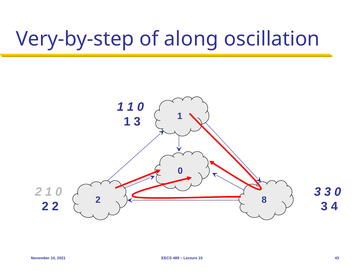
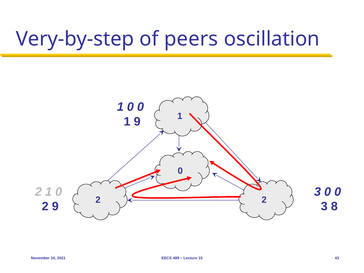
along: along -> peers (191, 39)
1: 1 -> 0 (130, 107)
1 3: 3 -> 9 (137, 122)
3: 3 -> 0 (328, 192)
2 8: 8 -> 2 (264, 200)
2 2: 2 -> 9 (55, 206)
4: 4 -> 8 (334, 206)
